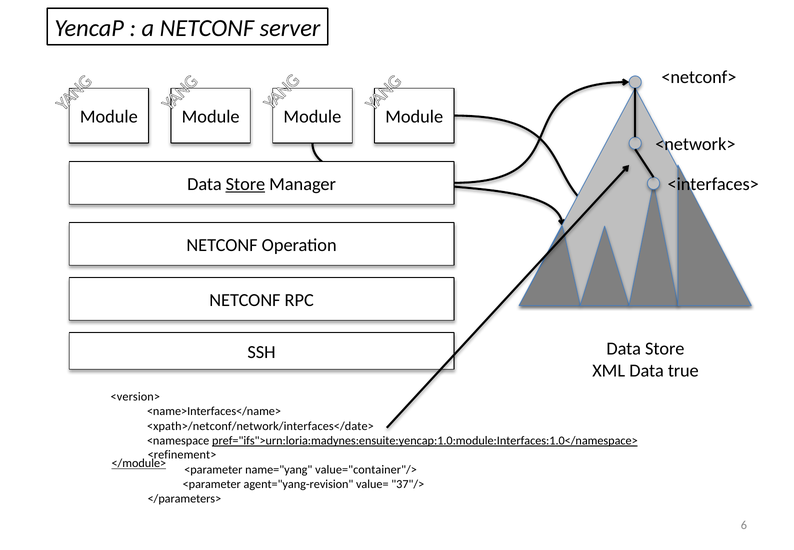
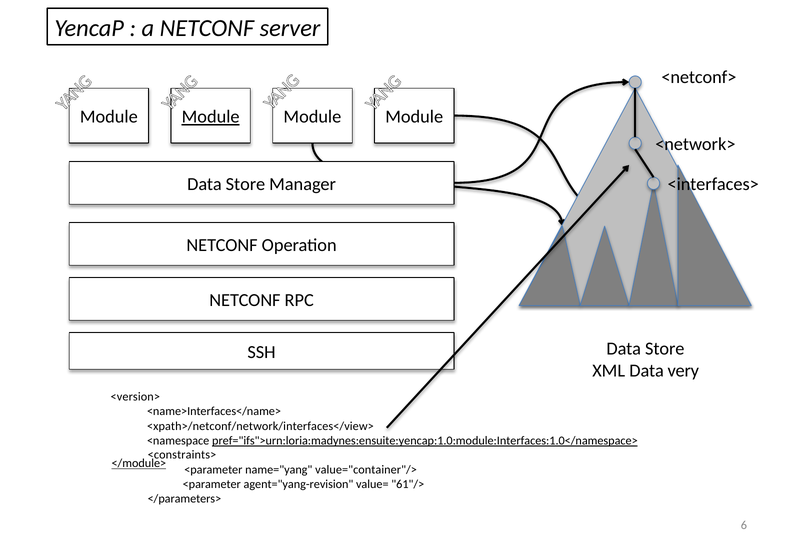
Module underline: none -> present (211, 117)
Store underline: present -> none (245, 184)
true: true -> very (683, 370)
<xpath>/netconf/network/interfaces</date>: <xpath>/netconf/network/interfaces</date> -> <xpath>/netconf/network/interfaces</view> (260, 426)
<refinement>: <refinement> -> <constraints> (182, 455)
37"/>: 37"/> -> 61"/> (408, 484)
